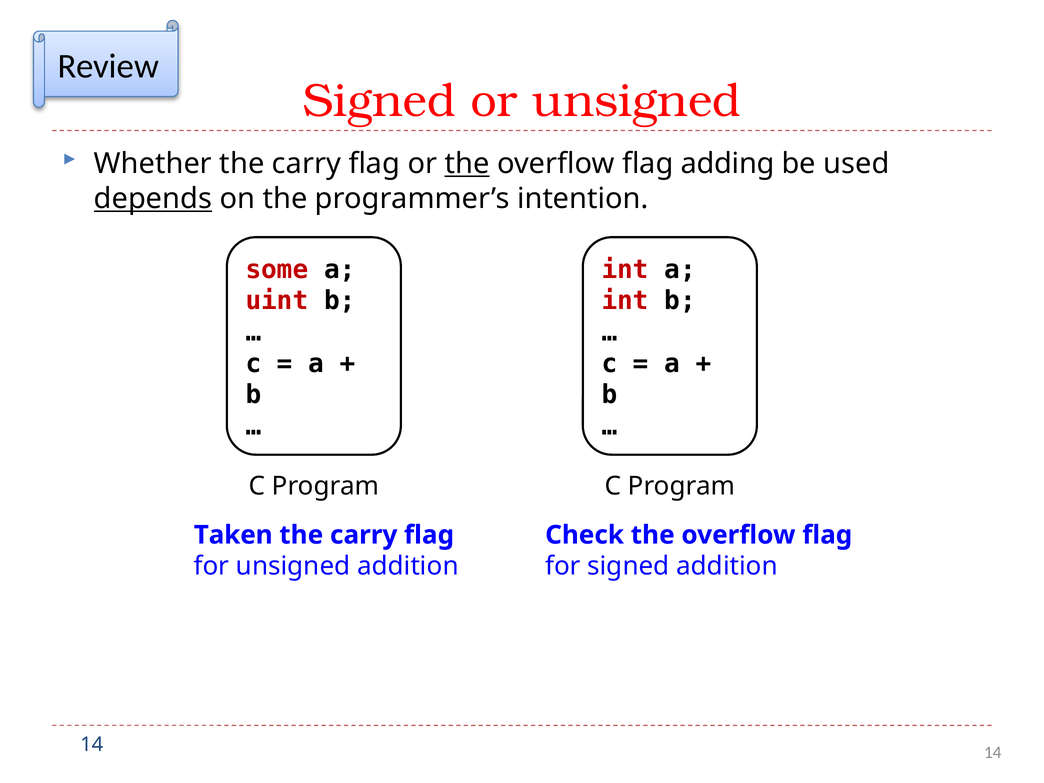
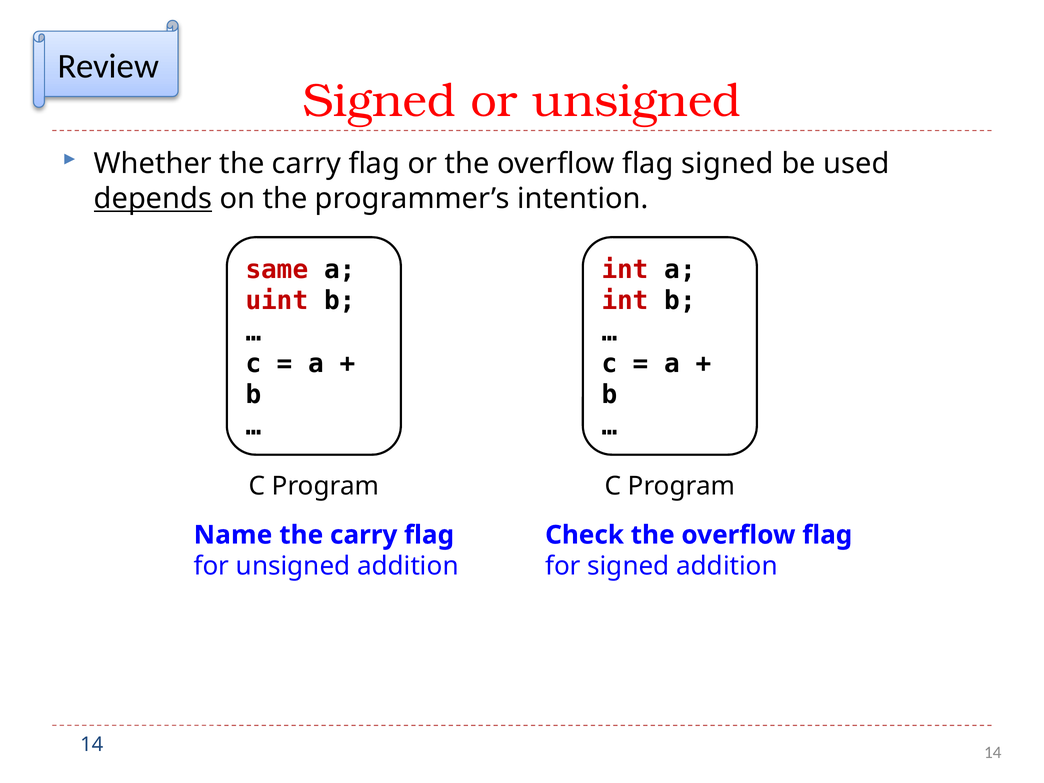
the underline: present -> none (467, 164)
flag adding: adding -> signed (727, 164)
some: some -> same (277, 269)
Taken: Taken -> Name (233, 535)
